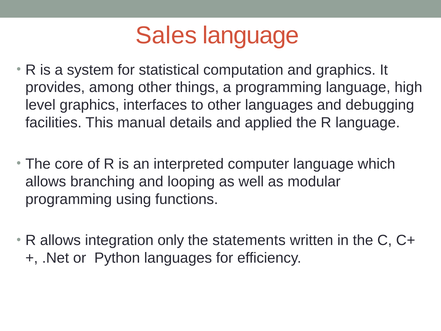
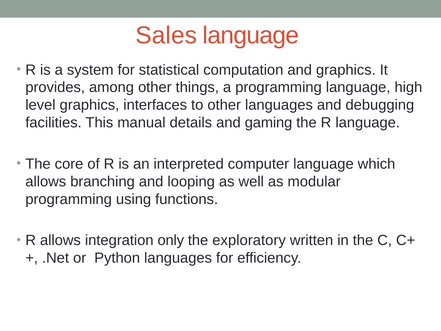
applied: applied -> gaming (269, 123)
statements: statements -> exploratory (249, 240)
